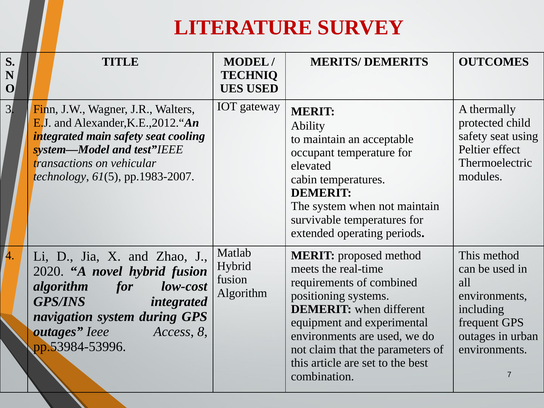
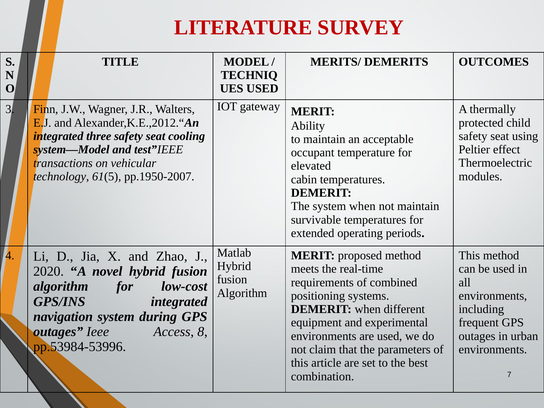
main: main -> three (99, 136)
pp.1983-2007: pp.1983-2007 -> pp.1950-2007 (159, 176)
